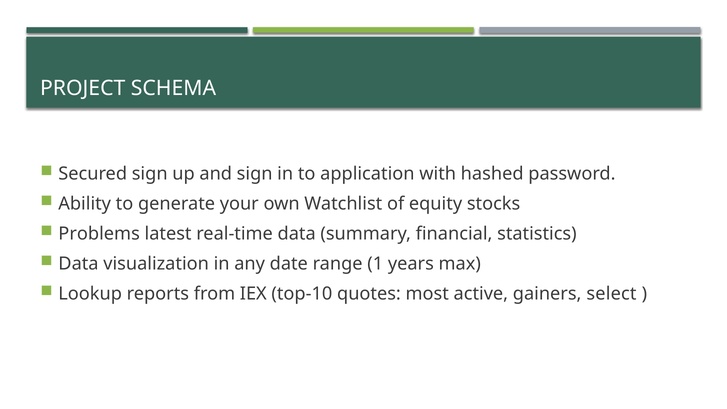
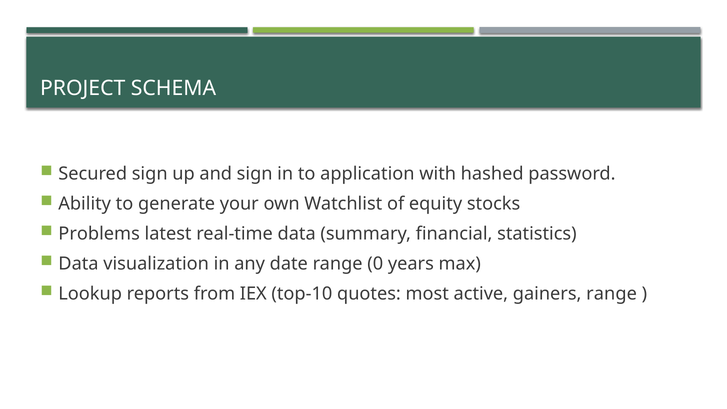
1: 1 -> 0 (375, 264)
gainers select: select -> range (612, 294)
